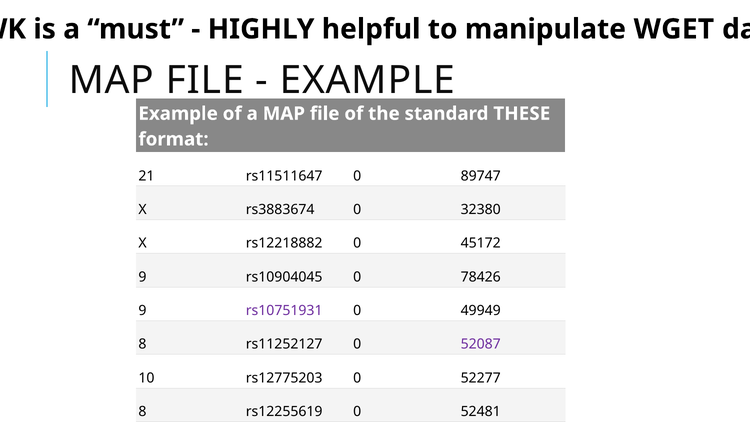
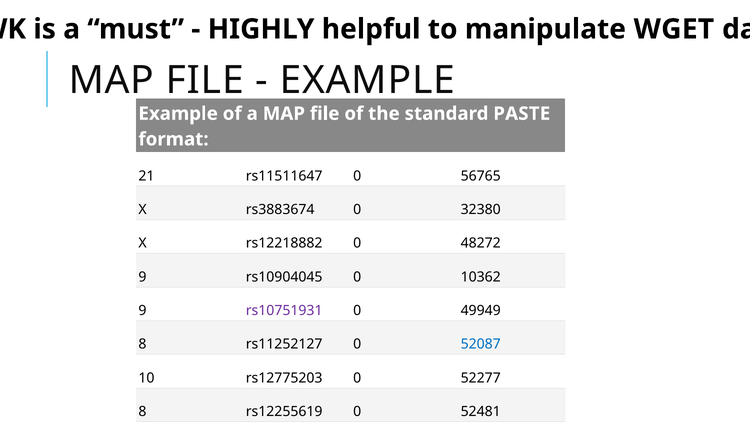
THESE: THESE -> PASTE (522, 114)
89747: 89747 -> 56765 (481, 176)
45172: 45172 -> 48272 (481, 243)
78426: 78426 -> 10362 (481, 277)
52087 colour: purple -> blue (481, 344)
